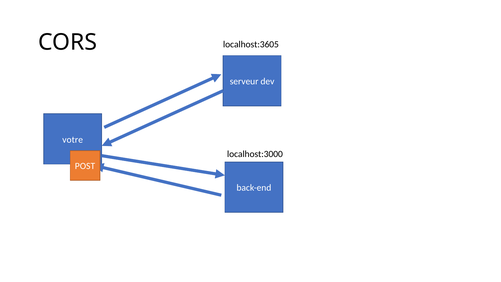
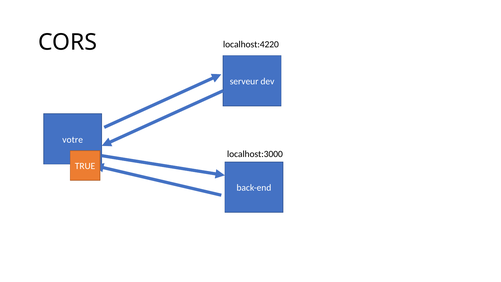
localhost:3605: localhost:3605 -> localhost:4220 (251, 44)
POST: POST -> TRUE (85, 166)
